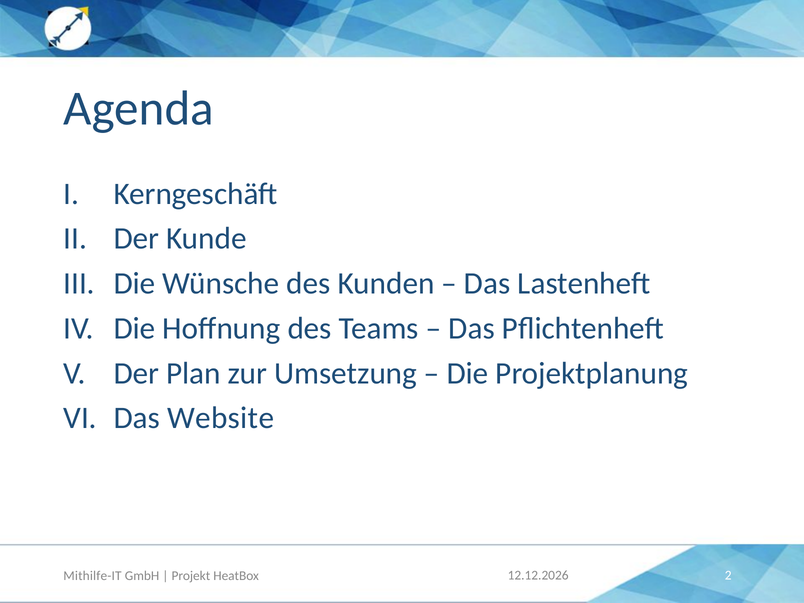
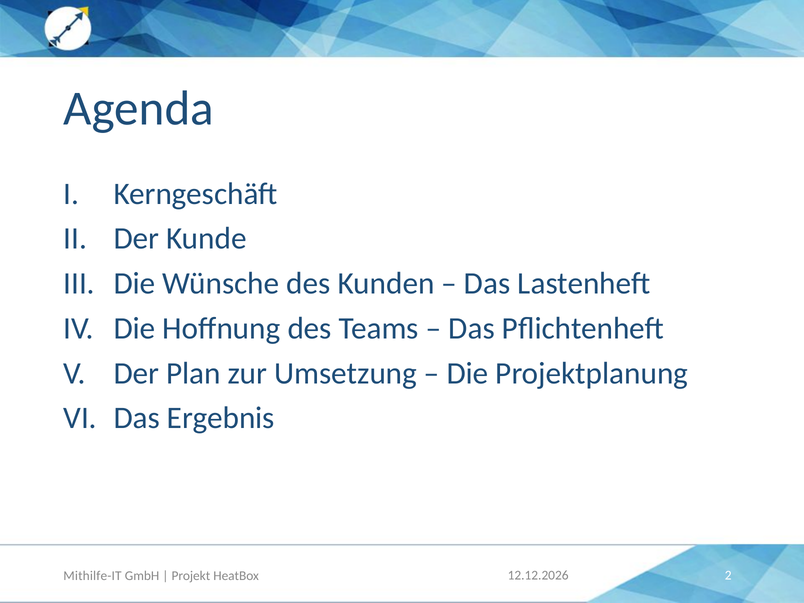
Website: Website -> Ergebnis (221, 418)
